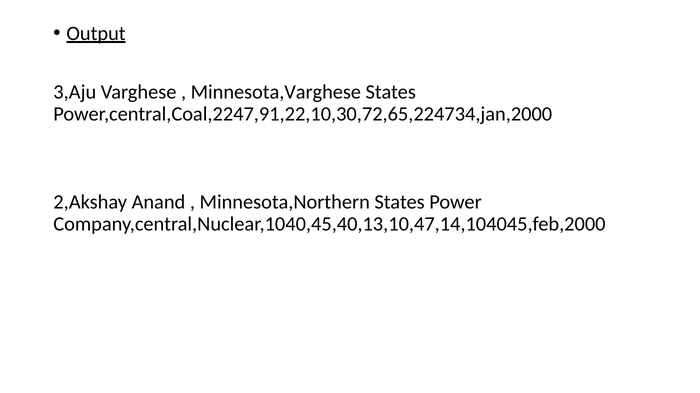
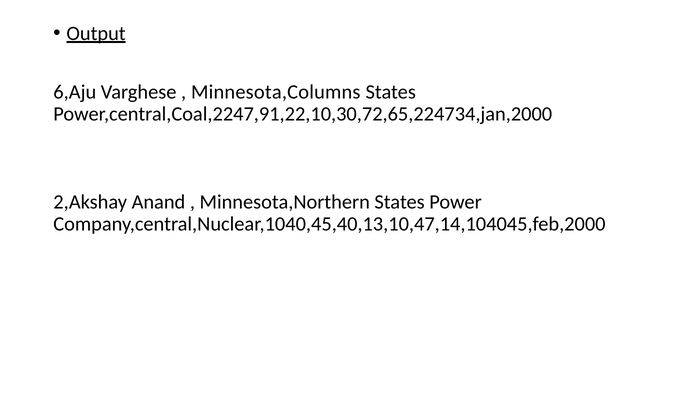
3,Aju: 3,Aju -> 6,Aju (75, 92)
Minnesota,Varghese: Minnesota,Varghese -> Minnesota,Columns (276, 92)
